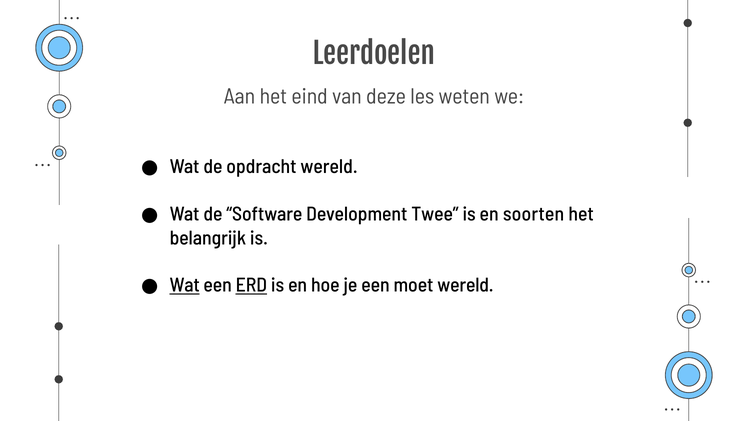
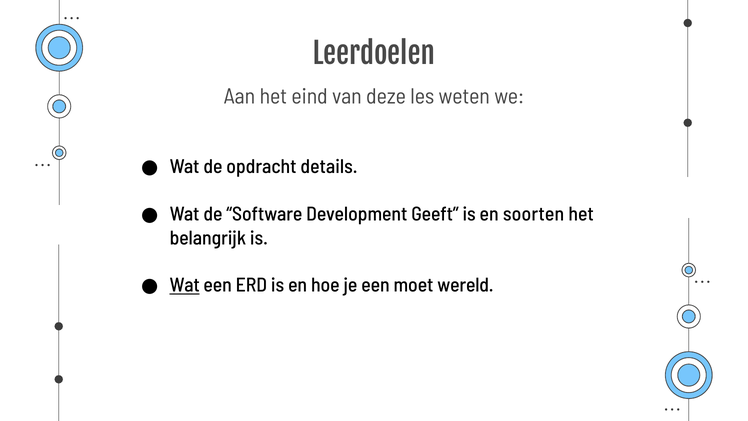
opdracht wereld: wereld -> details (329, 167)
Twee: Twee -> Geeft (435, 214)
ERD underline: present -> none (251, 285)
